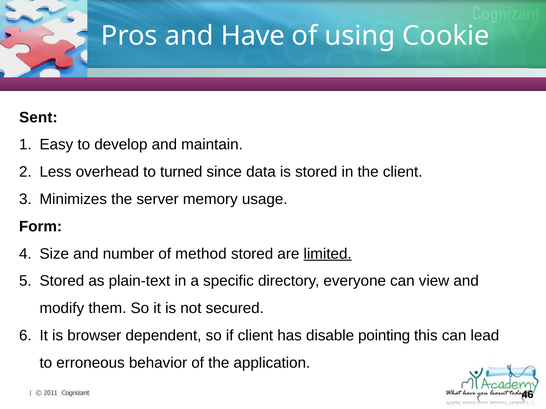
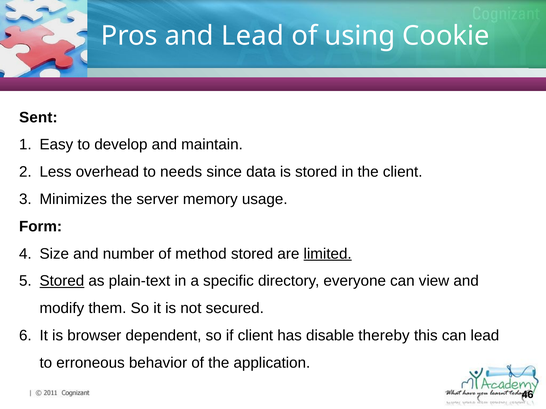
and Have: Have -> Lead (253, 36)
turned: turned -> needs (181, 172)
Stored underline: none -> present (62, 281)
pointing: pointing -> thereby (384, 336)
